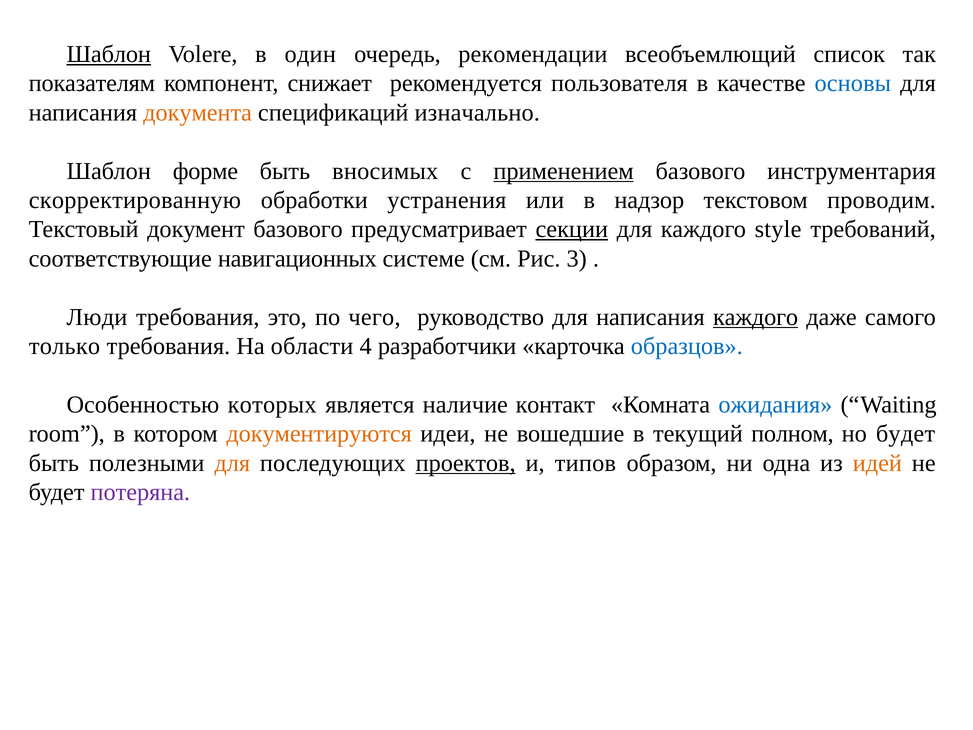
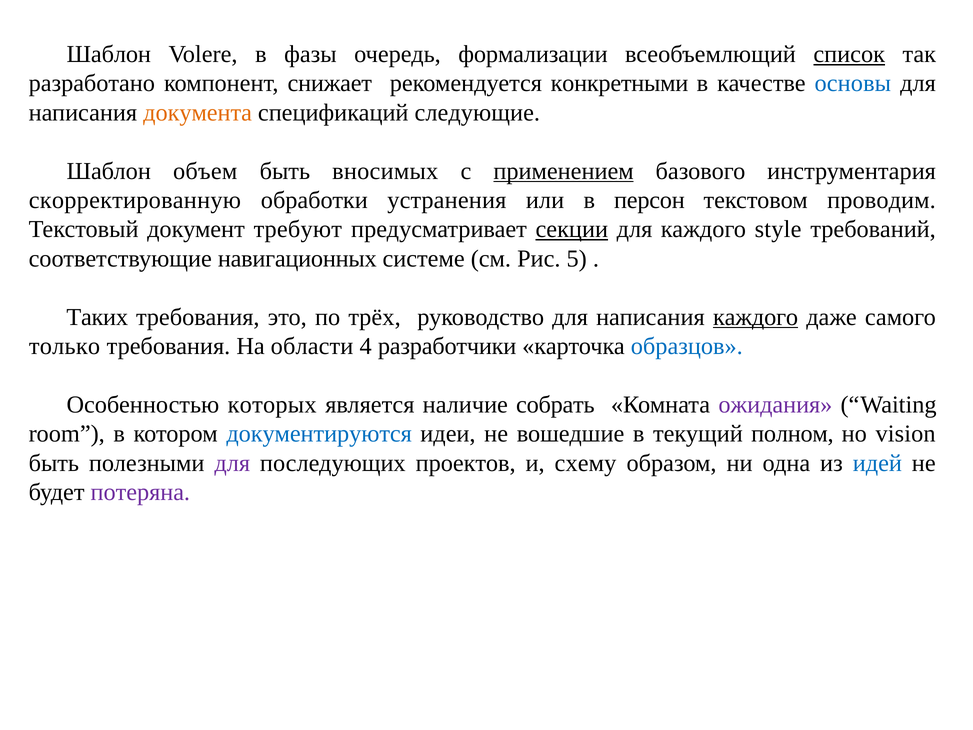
Шаблон underline: present -> none (109, 54)
один: один -> фазы (310, 54)
рекомендации: рекомендации -> формализации (533, 54)
список underline: none -> present (849, 54)
показателям: показателям -> разработано (92, 83)
пользователя: пользователя -> конкретными (620, 83)
изначально: изначально -> следующие (477, 113)
форме: форме -> объем (205, 171)
надзор: надзор -> персон (649, 200)
документ базового: базового -> требуют (298, 229)
3: 3 -> 5 (577, 259)
Люди: Люди -> Таких (97, 317)
чего: чего -> трёх (375, 317)
контакт: контакт -> собрать (555, 405)
ожидания colour: blue -> purple (775, 405)
документируются colour: orange -> blue (319, 434)
но будет: будет -> vision (906, 434)
для colour: orange -> purple (232, 463)
проектов underline: present -> none (466, 463)
типов: типов -> схему (585, 463)
идей colour: orange -> blue (877, 463)
